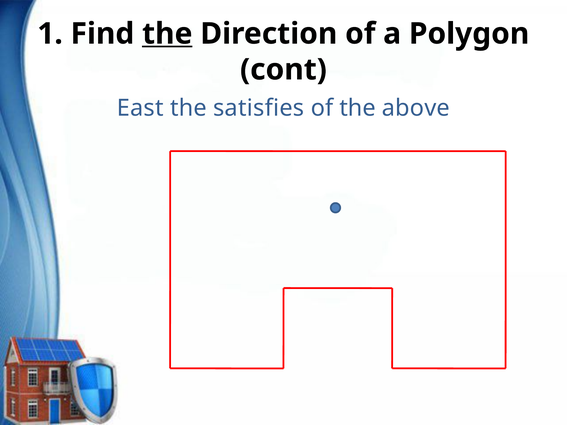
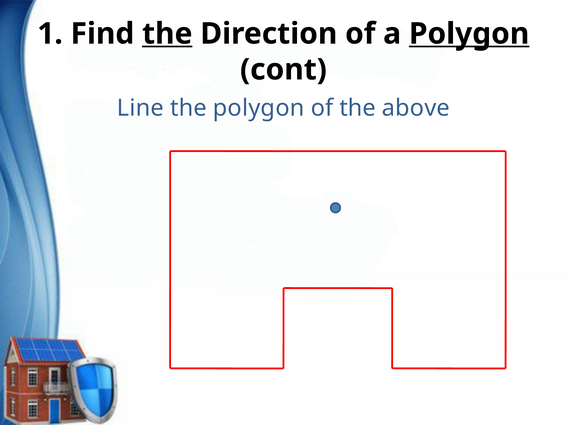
Polygon underline: none -> present (469, 34)
East: East -> Line (140, 108)
the satisfies: satisfies -> polygon (259, 108)
